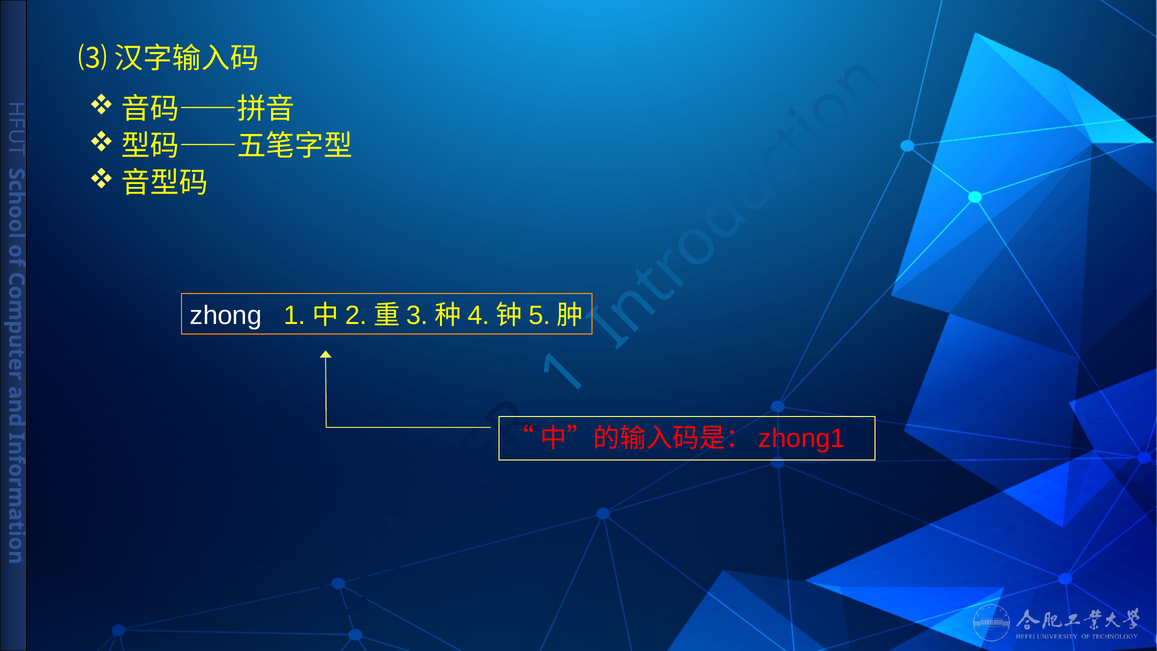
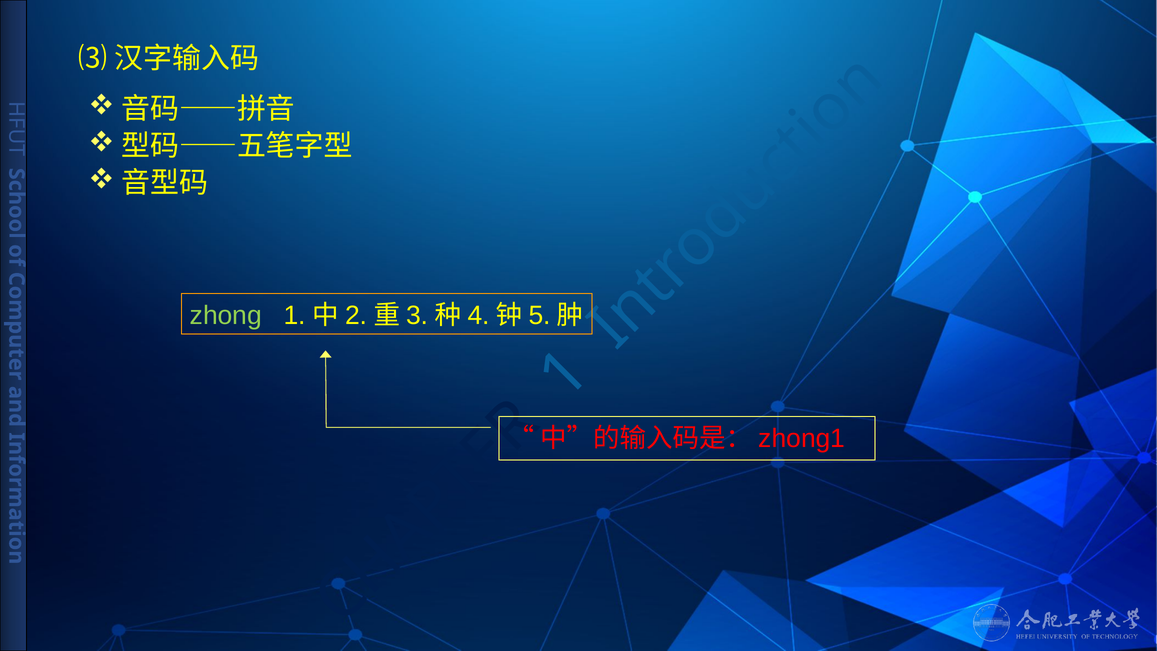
zhong colour: white -> light green (226, 316)
